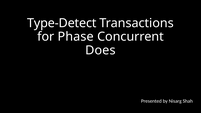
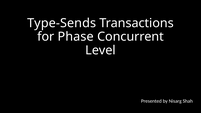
Type-Detect: Type-Detect -> Type-Sends (62, 23)
Does: Does -> Level (100, 50)
